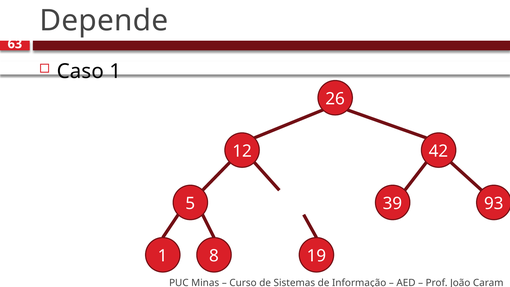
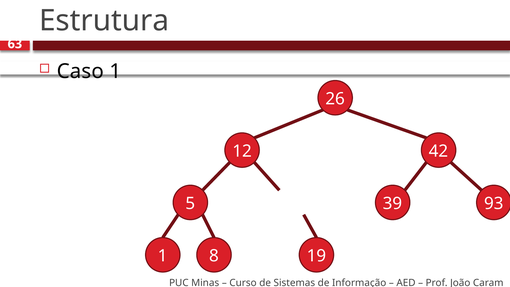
Depende: Depende -> Estrutura (104, 21)
